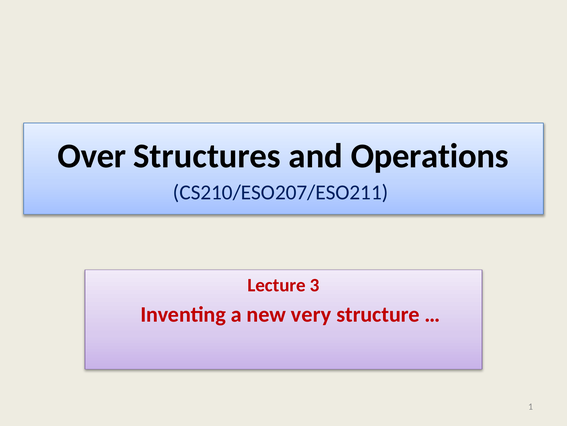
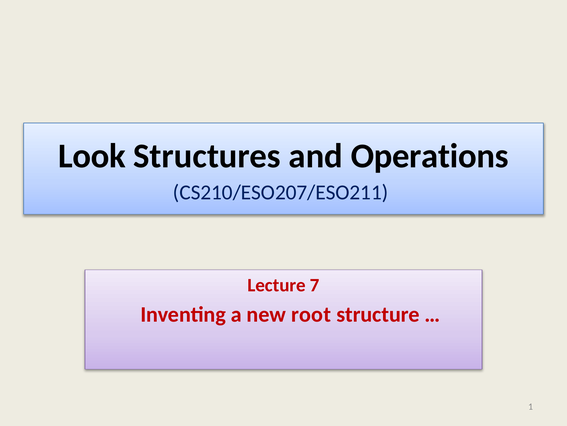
Over: Over -> Look (92, 156)
3: 3 -> 7 (315, 285)
very: very -> root (311, 314)
